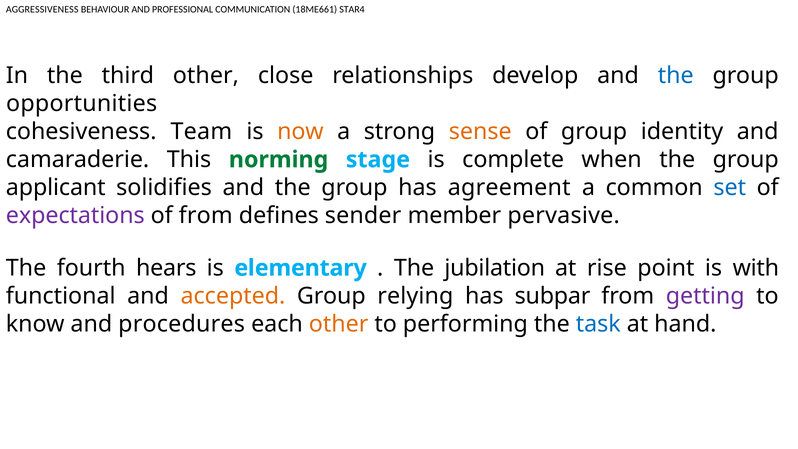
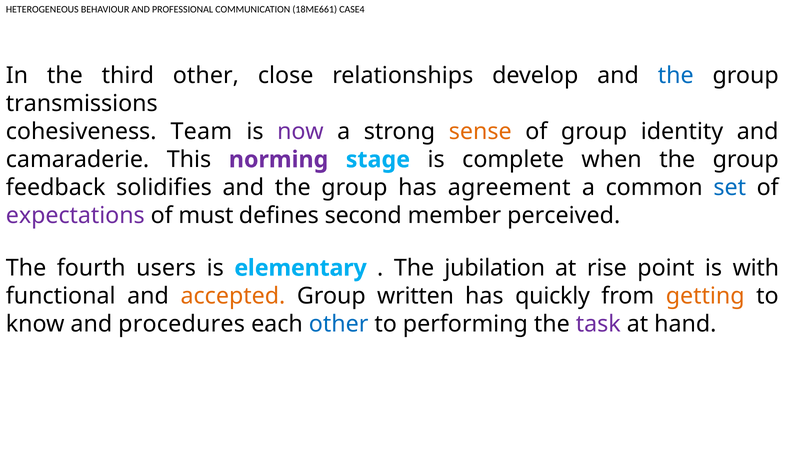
AGGRESSIVENESS: AGGRESSIVENESS -> HETEROGENEOUS (42, 10)
STAR4: STAR4 -> CASE4 (352, 10)
opportunities: opportunities -> transmissions (82, 104)
now colour: orange -> purple (300, 132)
norming colour: green -> purple (279, 160)
applicant: applicant -> feedback (56, 188)
of from: from -> must (206, 215)
sender: sender -> second (363, 215)
pervasive: pervasive -> perceived (564, 215)
hears: hears -> users (166, 268)
relying: relying -> written (416, 296)
subpar: subpar -> quickly (553, 296)
getting colour: purple -> orange (705, 296)
other colour: orange -> blue (339, 324)
task colour: blue -> purple (598, 324)
